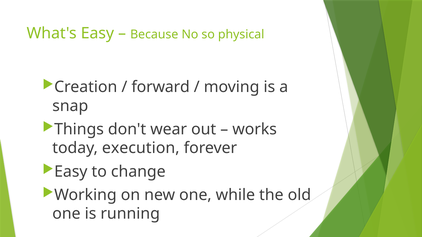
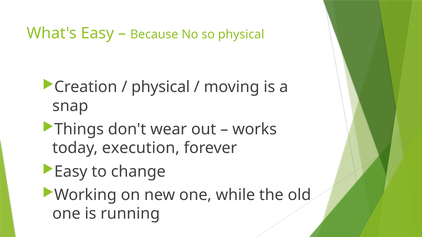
forward: forward -> physical (161, 87)
